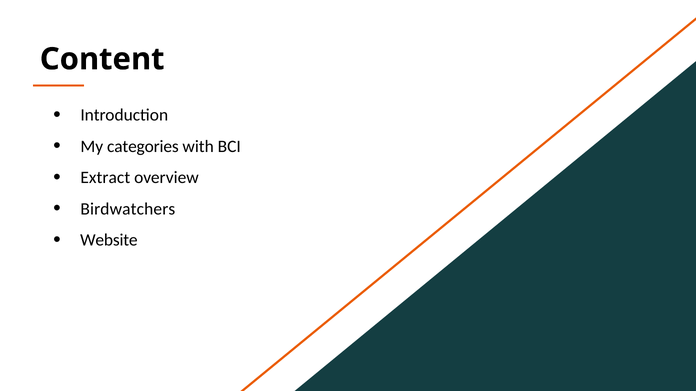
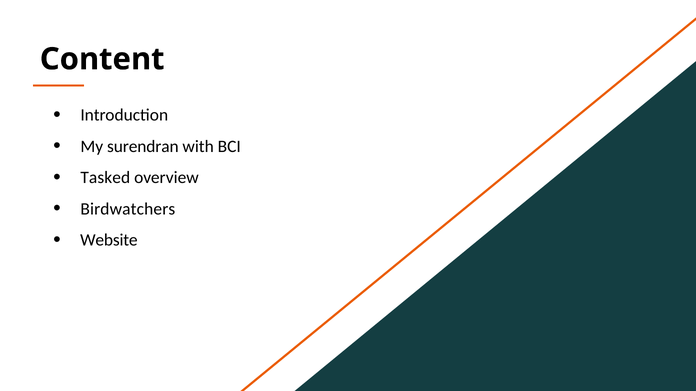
categories: categories -> surendran (143, 147)
Extract: Extract -> Tasked (105, 178)
